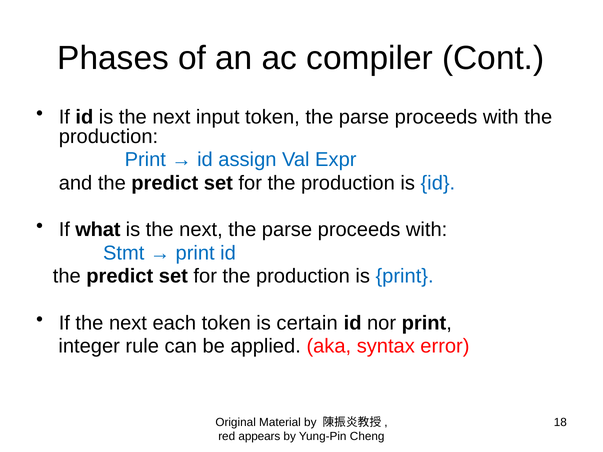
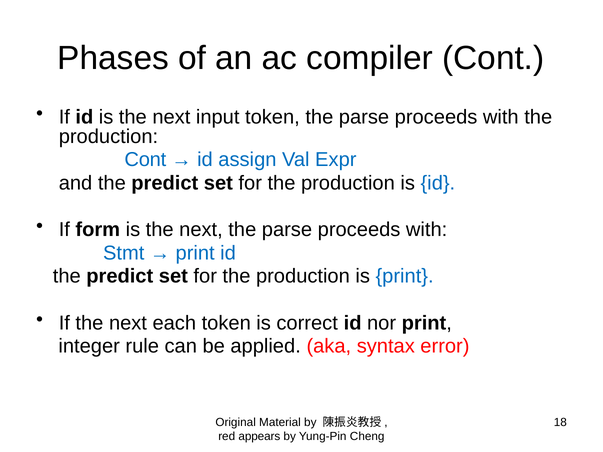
Print: Print -> Cont (145, 160)
what: what -> form (98, 230)
certain: certain -> correct (307, 323)
